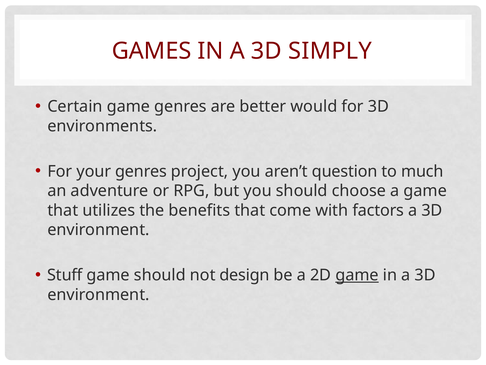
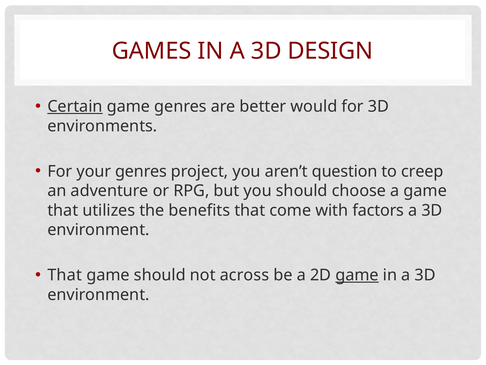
SIMPLY: SIMPLY -> DESIGN (330, 51)
Certain underline: none -> present (75, 106)
much: much -> creep (422, 171)
Stuff: Stuff -> That (65, 275)
design: design -> across (244, 275)
